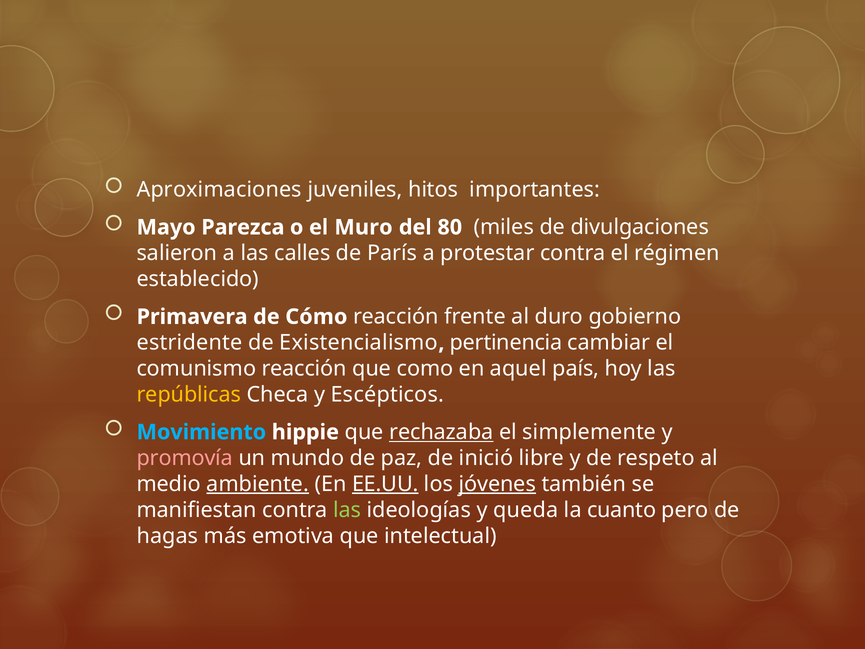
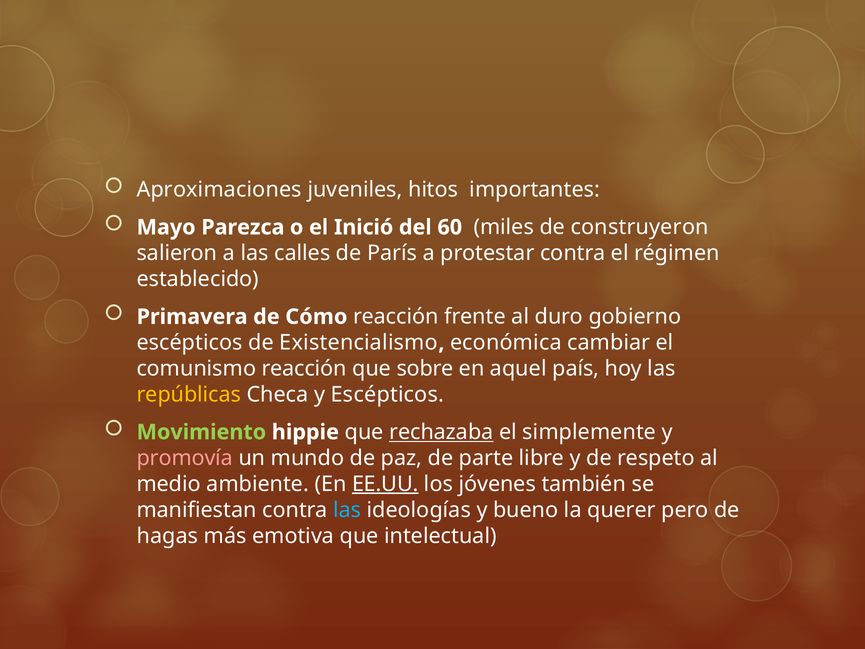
Muro: Muro -> Inició (364, 227)
80: 80 -> 60 (450, 227)
divulgaciones: divulgaciones -> construyeron (640, 227)
estridente: estridente -> escépticos (190, 343)
pertinencia: pertinencia -> económica (506, 343)
como: como -> sobre (425, 369)
Movimiento colour: light blue -> light green (201, 432)
inició: inició -> parte (486, 458)
ambiente underline: present -> none (258, 484)
jóvenes underline: present -> none (497, 484)
las colour: light green -> light blue (347, 510)
queda: queda -> bueno (526, 510)
cuanto: cuanto -> querer (622, 510)
